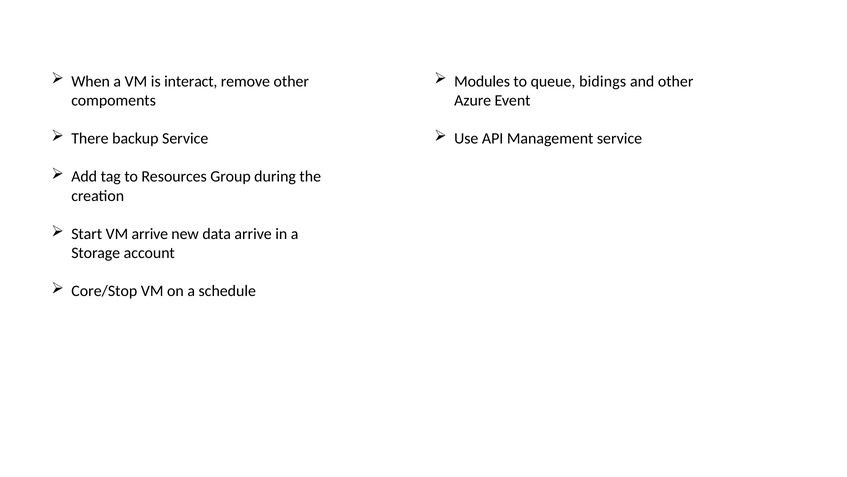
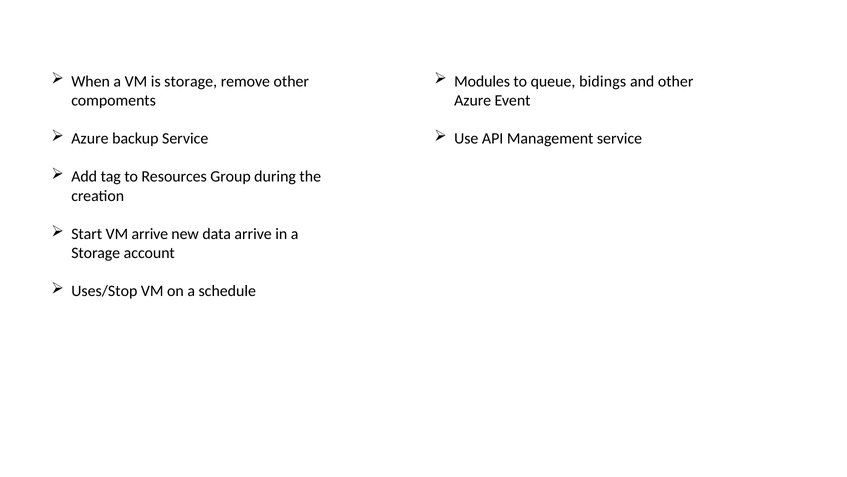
is interact: interact -> storage (191, 81)
There: There -> Azure (90, 138)
Core/Stop: Core/Stop -> Uses/Stop (104, 291)
